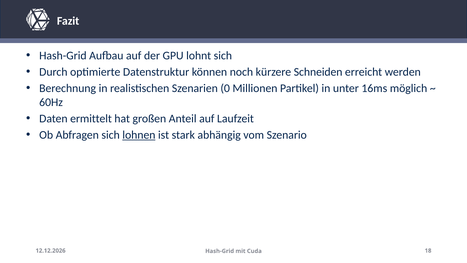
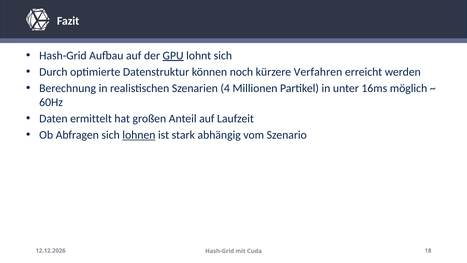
GPU underline: none -> present (173, 55)
Schneiden: Schneiden -> Verfahren (318, 72)
0: 0 -> 4 (225, 88)
